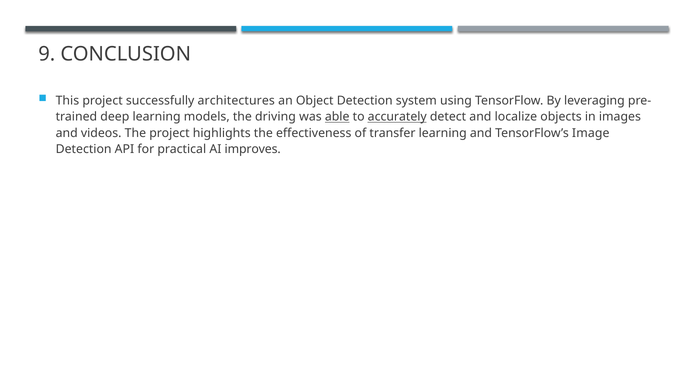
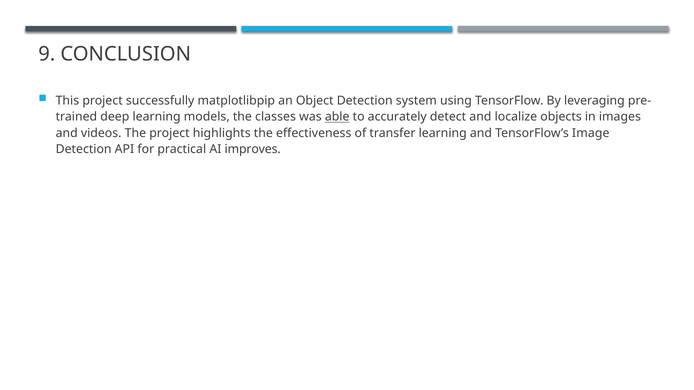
architectures: architectures -> matplotlibpip (236, 101)
driving: driving -> classes (276, 117)
accurately underline: present -> none (397, 117)
